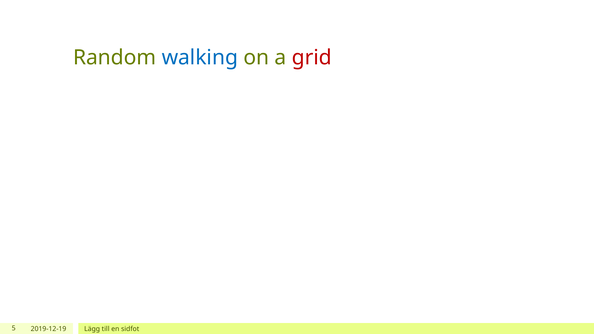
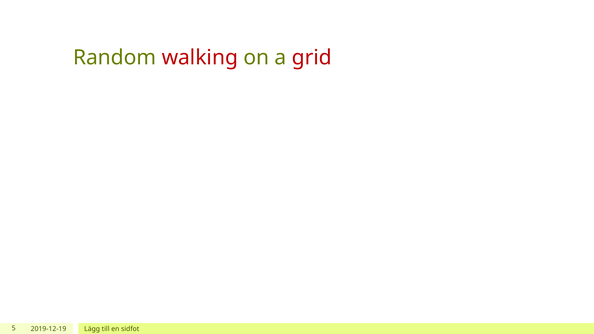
walking colour: blue -> red (200, 58)
